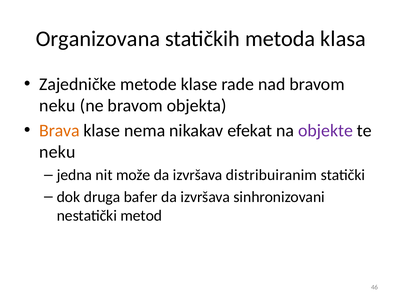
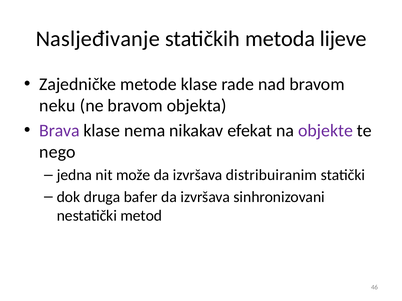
Organizovana: Organizovana -> Nasljeđivanje (98, 39)
klasa: klasa -> lijeve (343, 39)
Brava colour: orange -> purple (59, 131)
neku: neku -> nego (57, 152)
